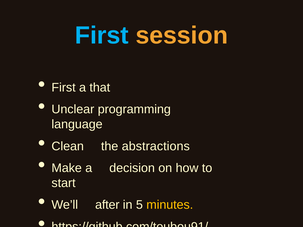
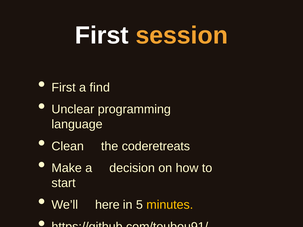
First colour: light blue -> white (102, 36)
that: that -> find (100, 88)
abstractions: abstractions -> coderetreats (156, 146)
after: after -> here (107, 205)
